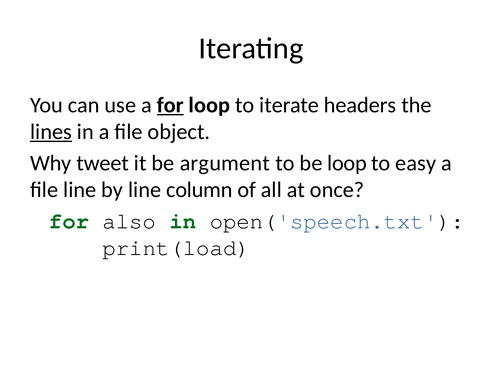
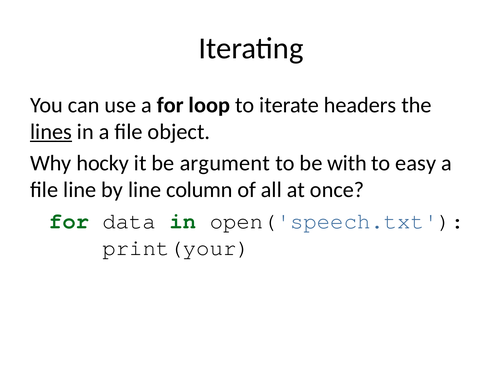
for underline: present -> none (170, 105)
tweet: tweet -> hocky (103, 163)
be loop: loop -> with (347, 163)
also: also -> data (129, 221)
print(load: print(load -> print(your (176, 248)
